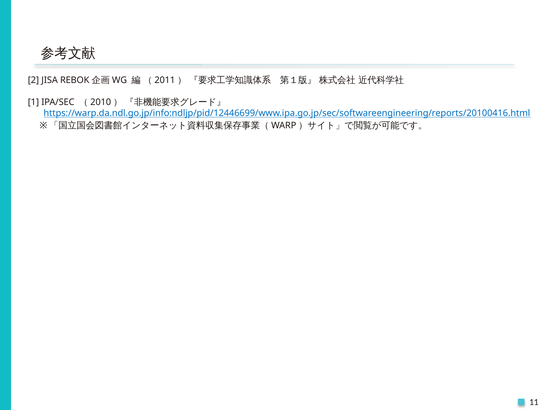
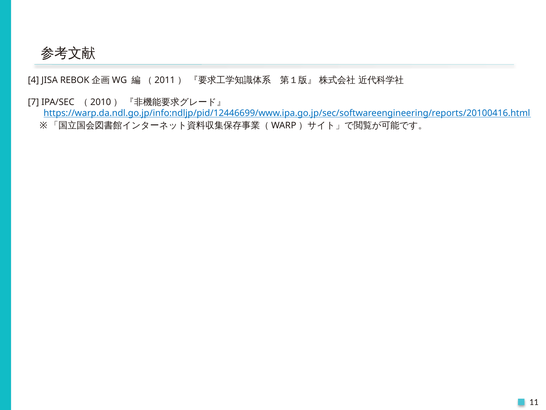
2: 2 -> 4 (33, 80)
1: 1 -> 7 (33, 102)
